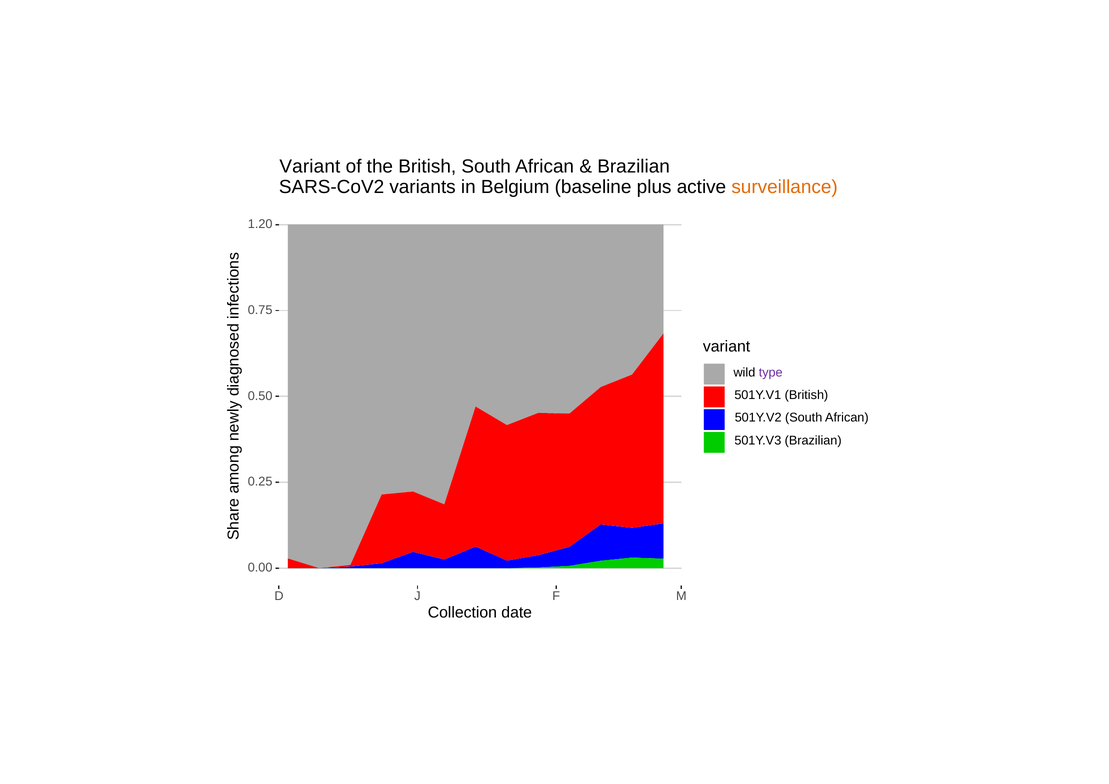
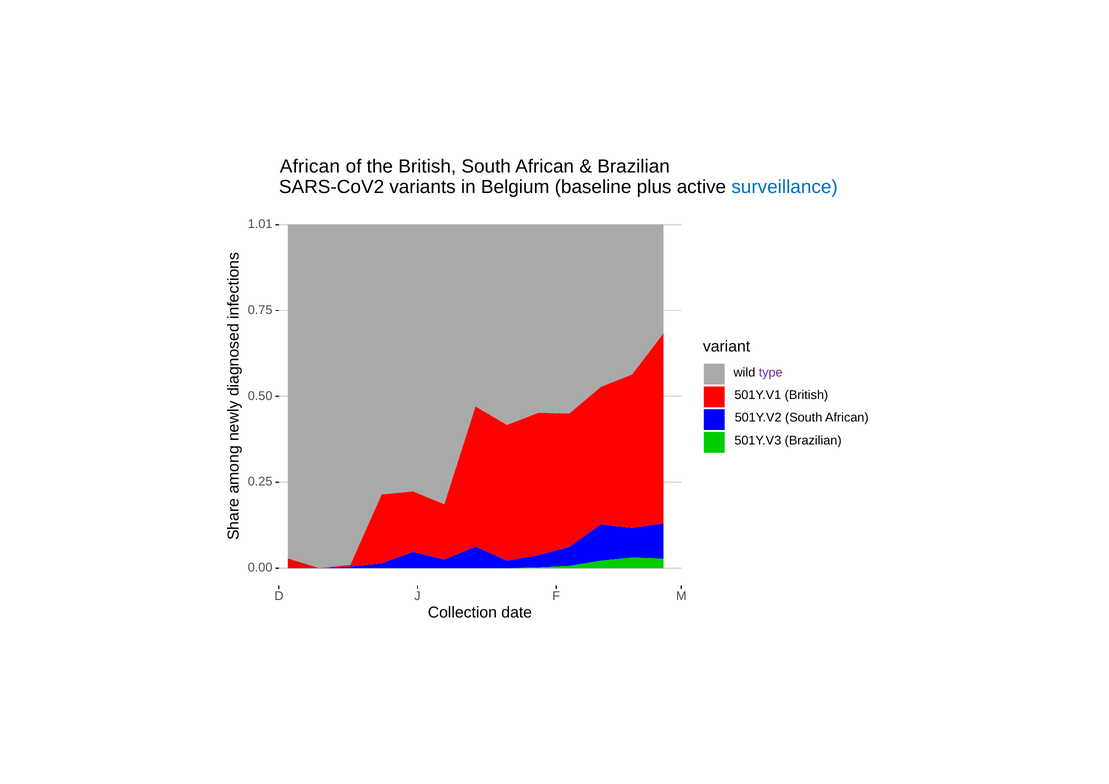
Variant: Variant -> African (310, 166)
surveillance colour: orange -> blue (785, 187)
1.20: 1.20 -> 1.01 (260, 224)
